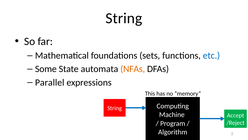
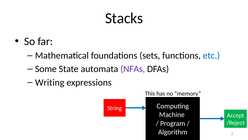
String: String -> Stacks (124, 18)
NFAs colour: orange -> purple (133, 69)
Parallel: Parallel -> Writing (50, 82)
